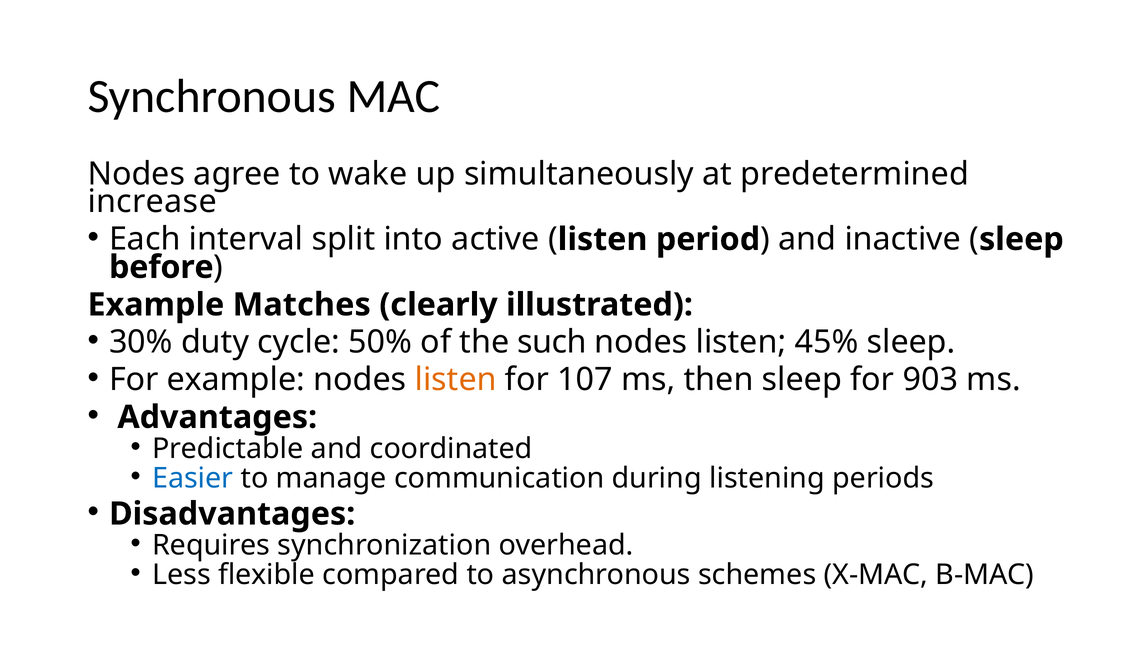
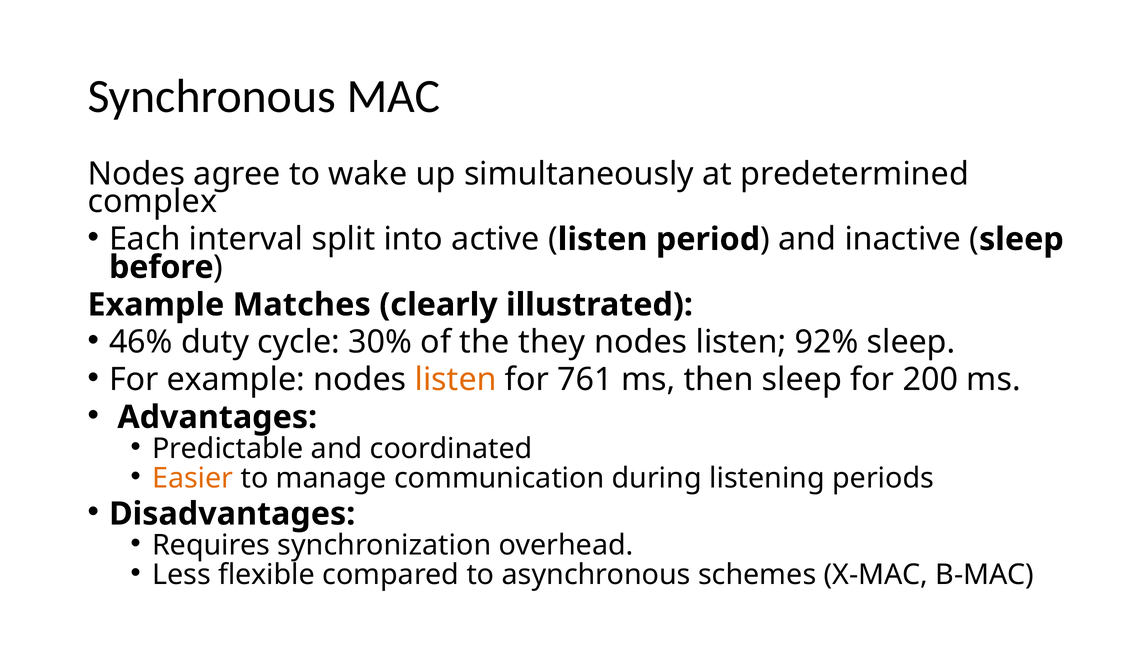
increase: increase -> complex (152, 202)
30%: 30% -> 46% (141, 342)
50%: 50% -> 30% (380, 342)
such: such -> they (552, 342)
45%: 45% -> 92% (827, 342)
107: 107 -> 761 (585, 380)
903: 903 -> 200 (930, 380)
Easier colour: blue -> orange (193, 478)
